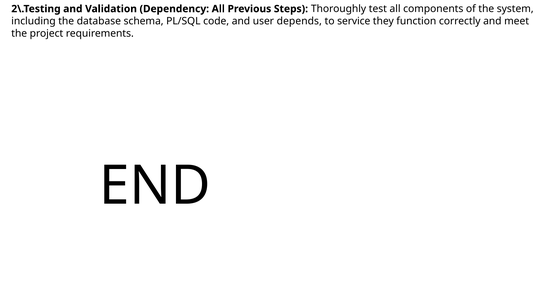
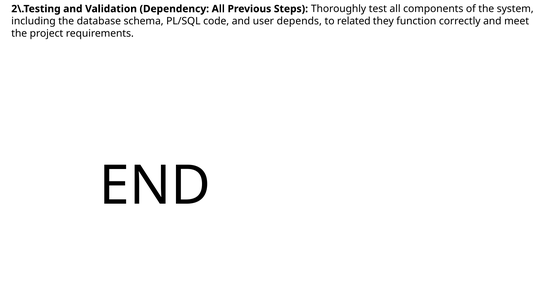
service: service -> related (354, 21)
